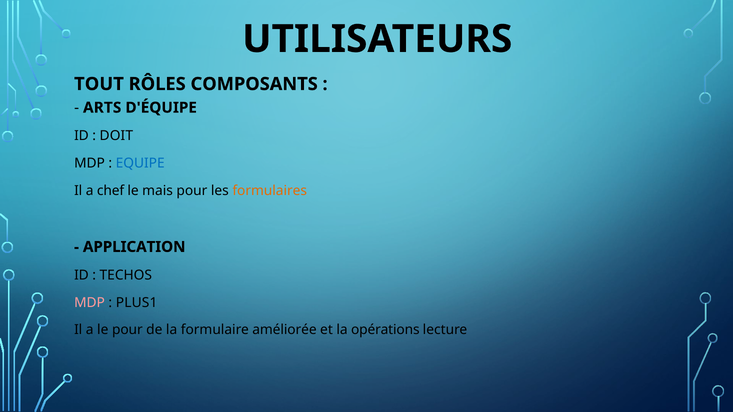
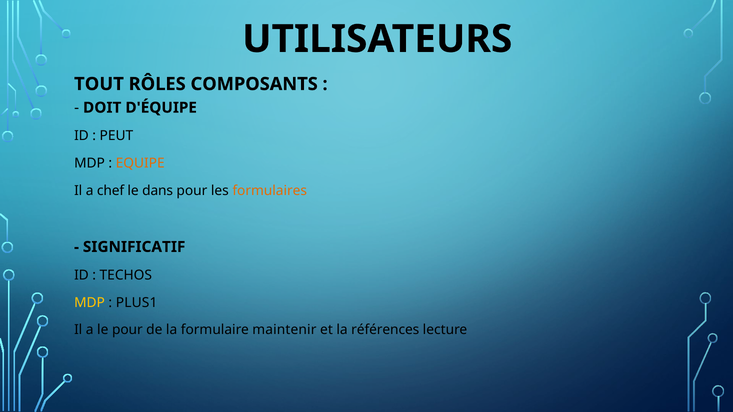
ARTS: ARTS -> DOIT (102, 108)
DOIT: DOIT -> PEUT (116, 136)
EQUIPE colour: blue -> orange (140, 163)
mais: mais -> dans (158, 191)
APPLICATION: APPLICATION -> SIGNIFICATIF (134, 247)
MDP colour: pink -> yellow (90, 303)
améliorée: améliorée -> maintenir (284, 330)
opérations: opérations -> références (385, 330)
